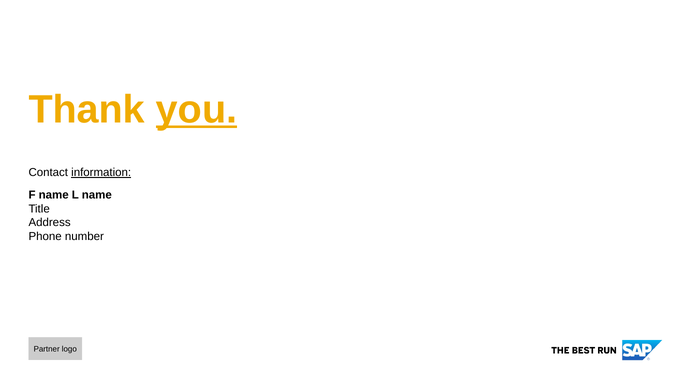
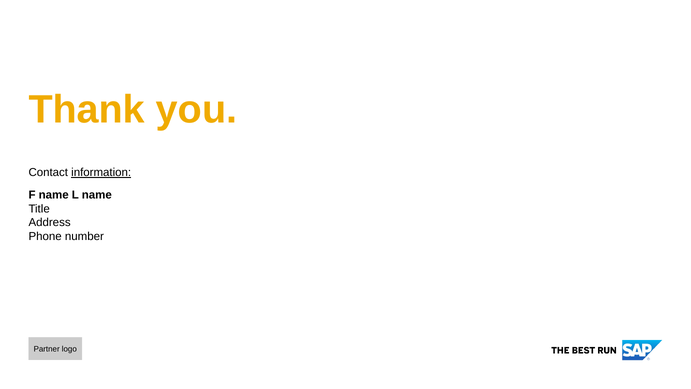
you underline: present -> none (196, 110)
